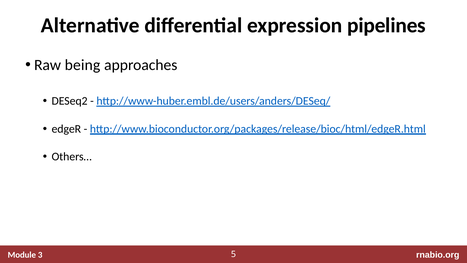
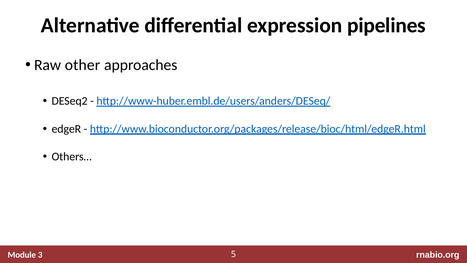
being: being -> other (83, 65)
